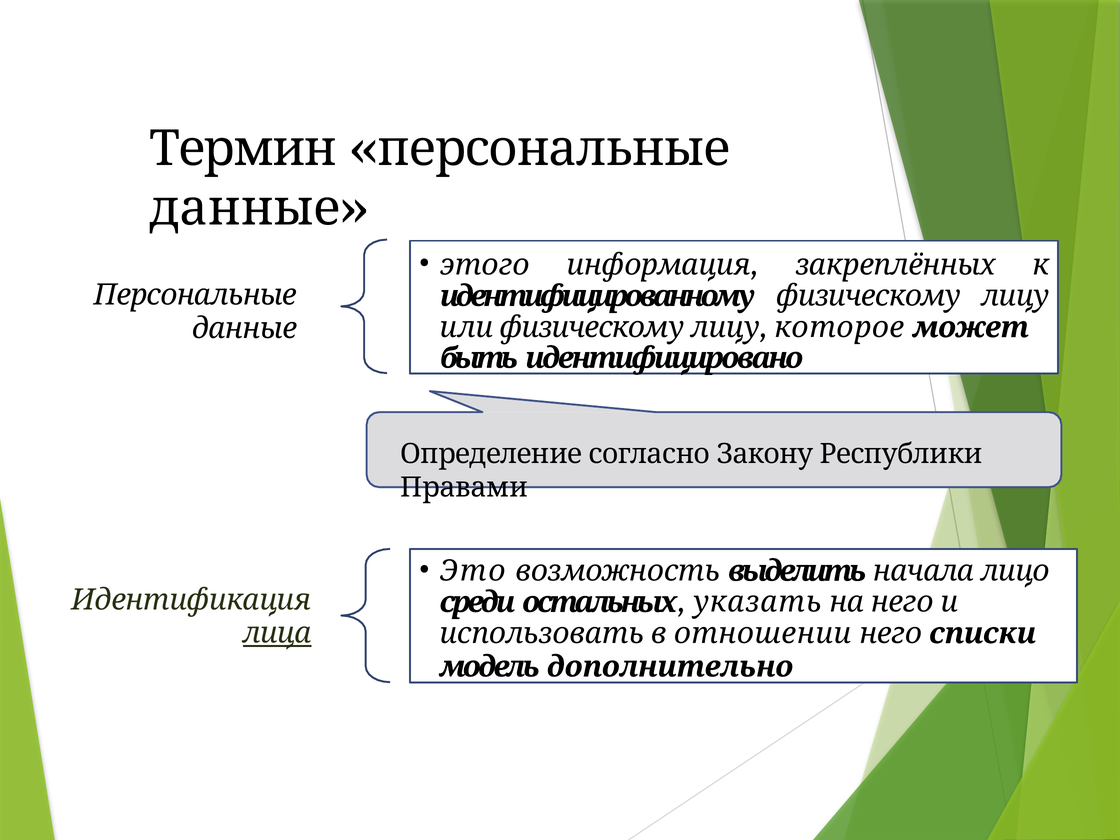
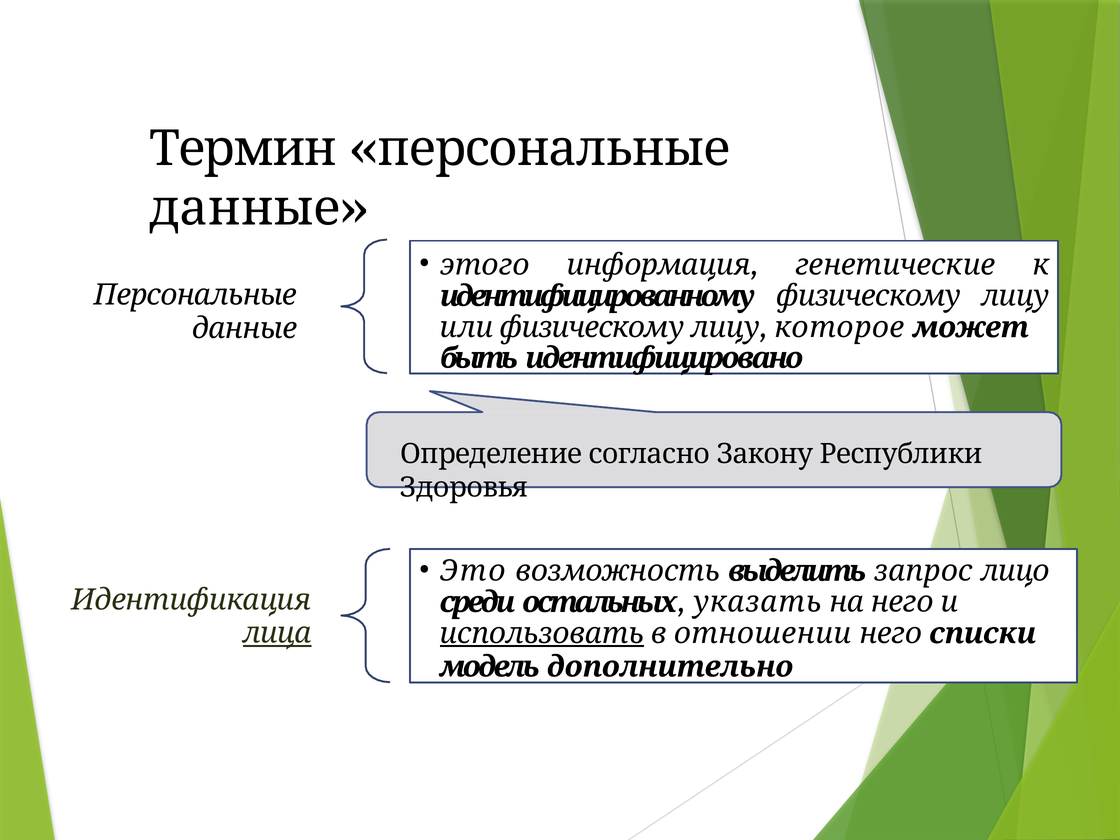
закреплённых: закреплённых -> генетические (895, 265)
Правами: Правами -> Здоровья (464, 488)
начала: начала -> запрос (924, 571)
использовать underline: none -> present (542, 633)
